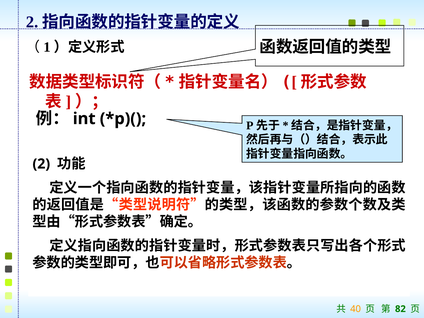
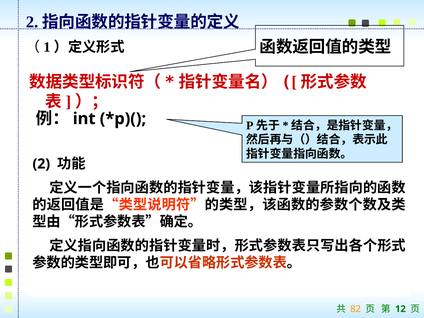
40: 40 -> 82 (356, 309)
82: 82 -> 12 (400, 309)
